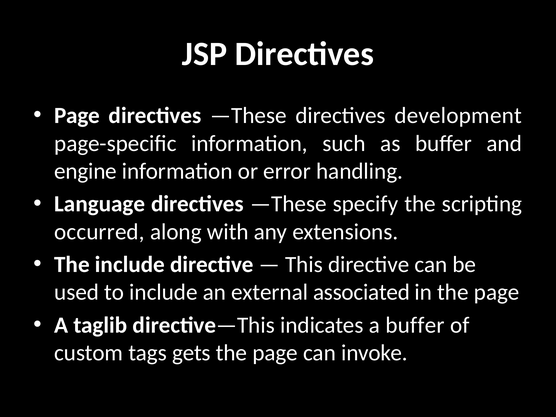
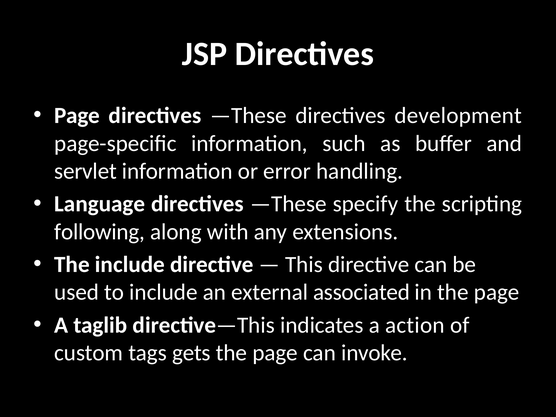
engine: engine -> servlet (86, 171)
occurred: occurred -> following (100, 232)
a buffer: buffer -> action (415, 325)
